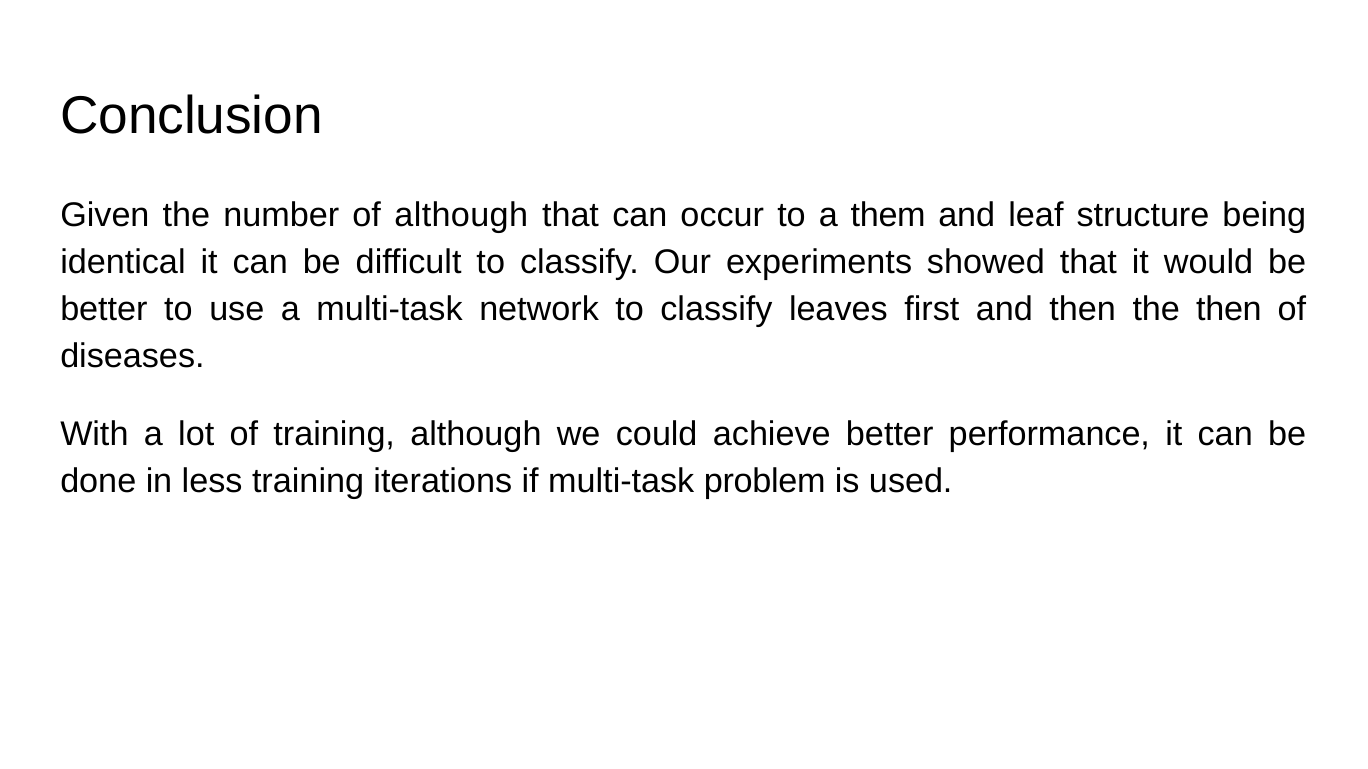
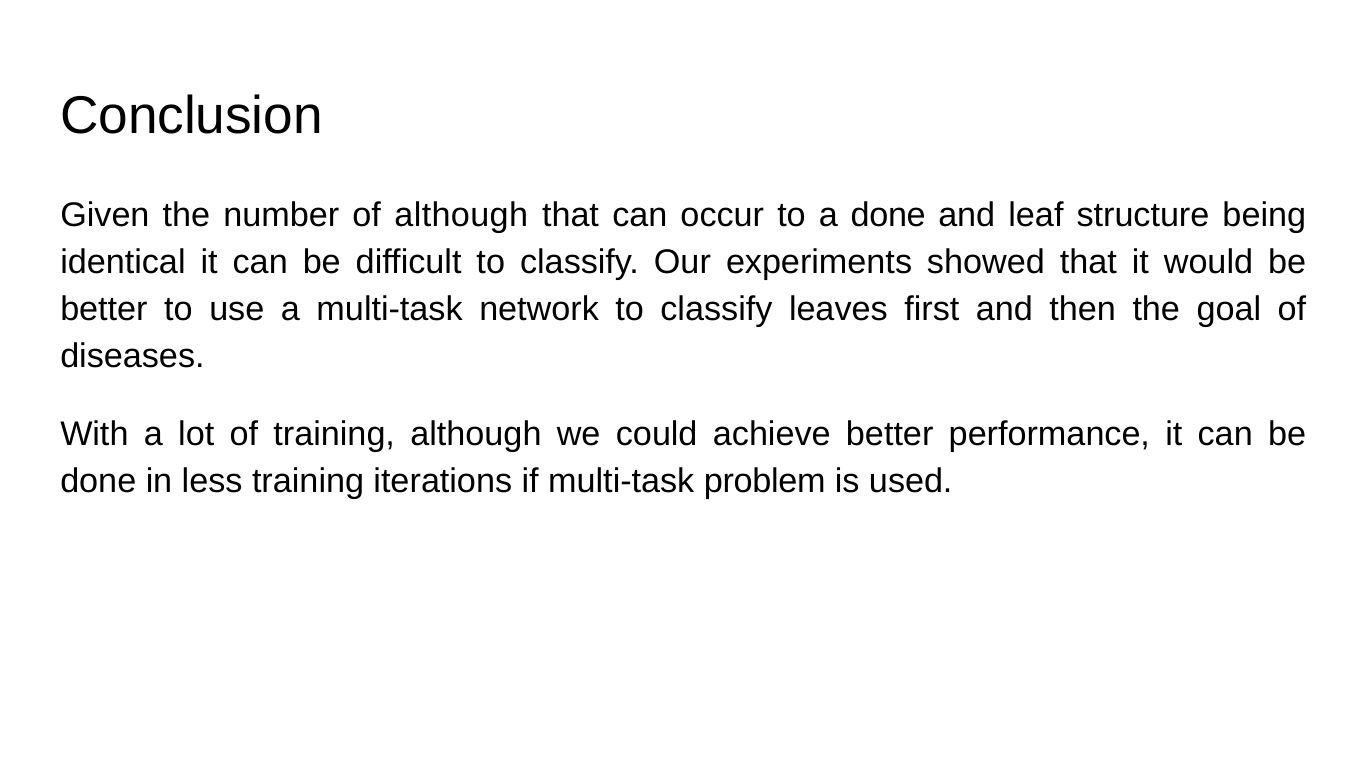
a them: them -> done (888, 215)
the then: then -> goal (1229, 309)
